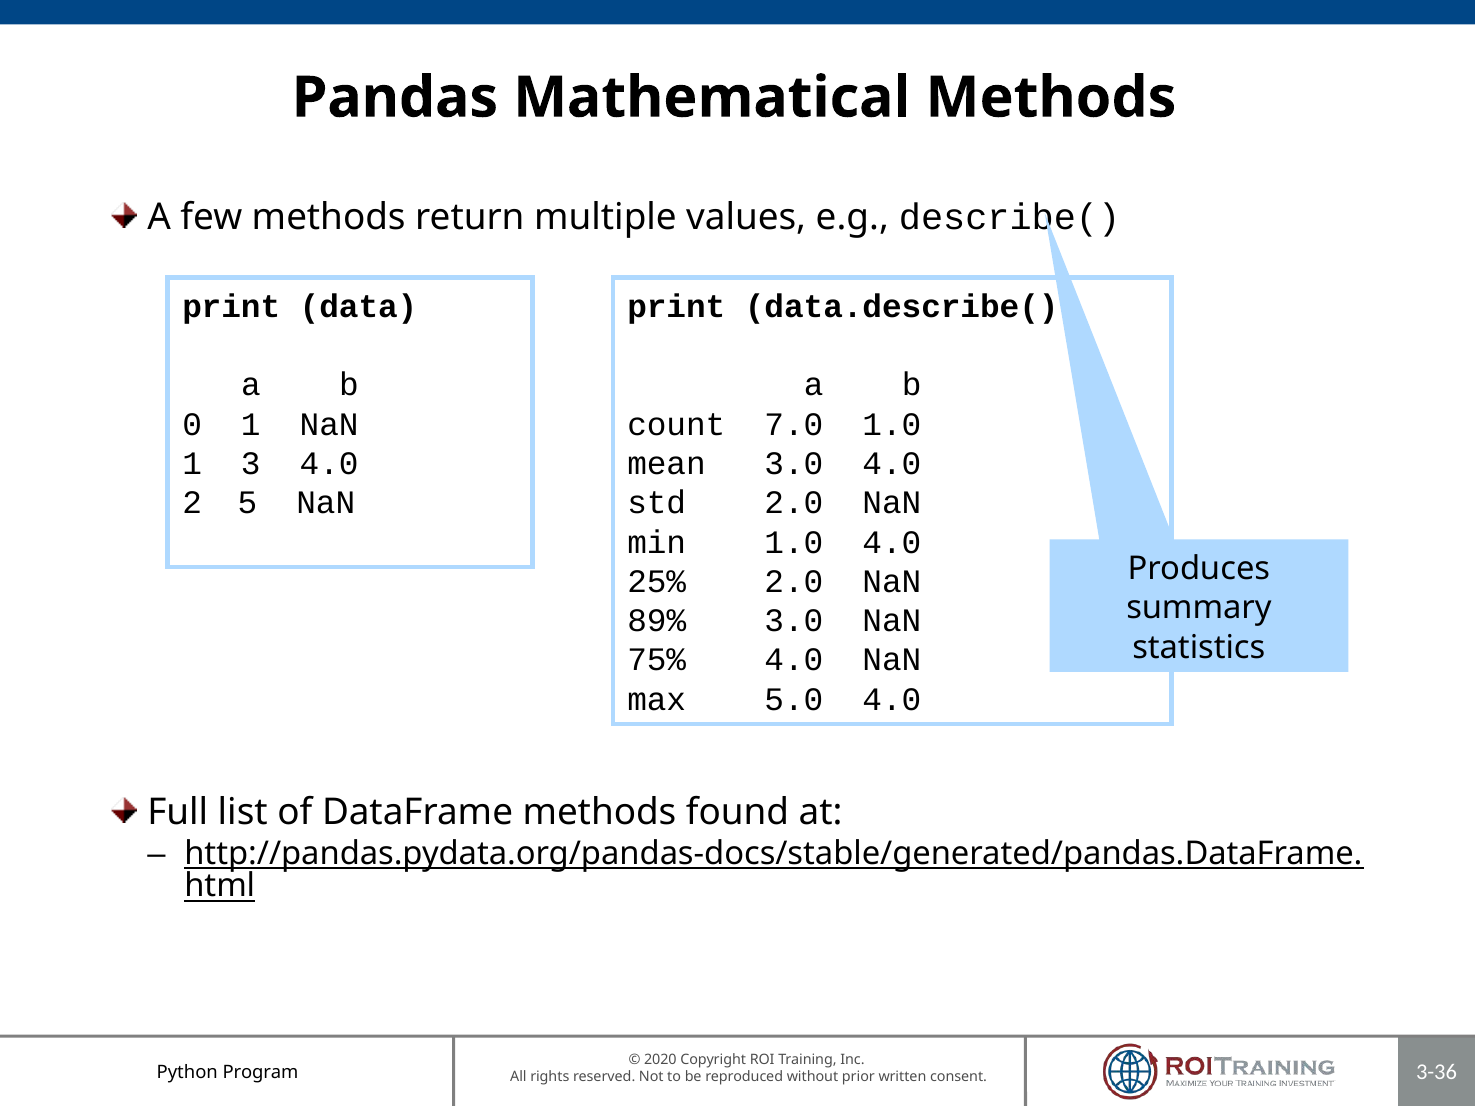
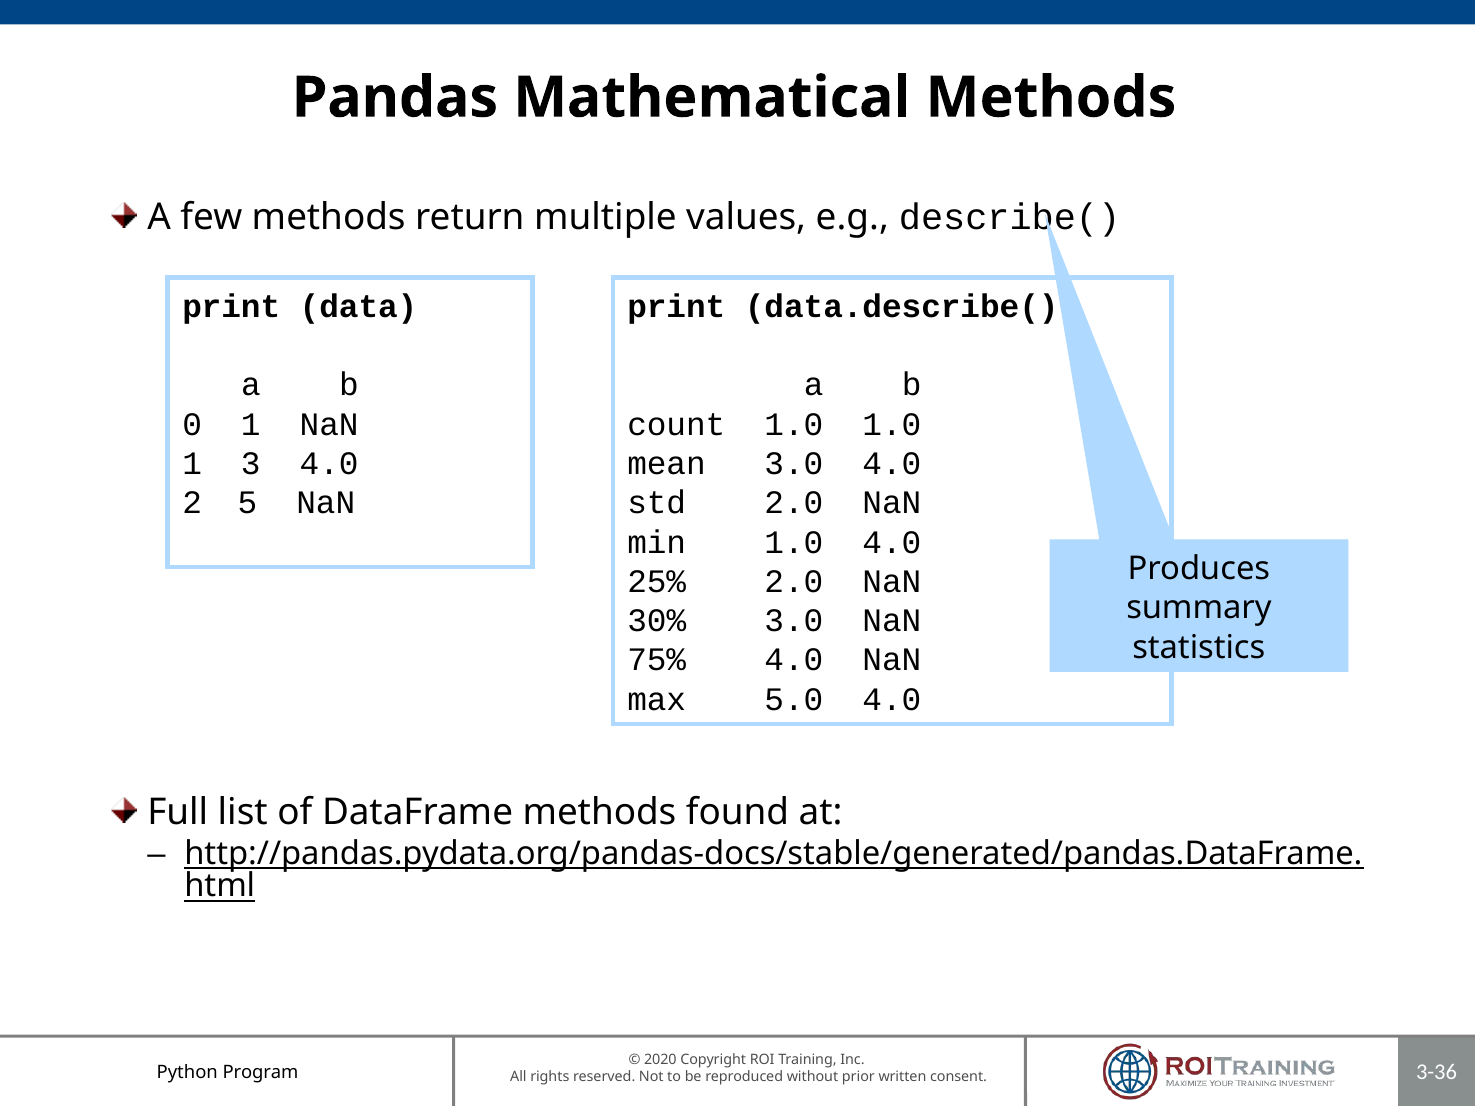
count 7.0: 7.0 -> 1.0 (794, 424)
89%: 89% -> 30% (657, 621)
